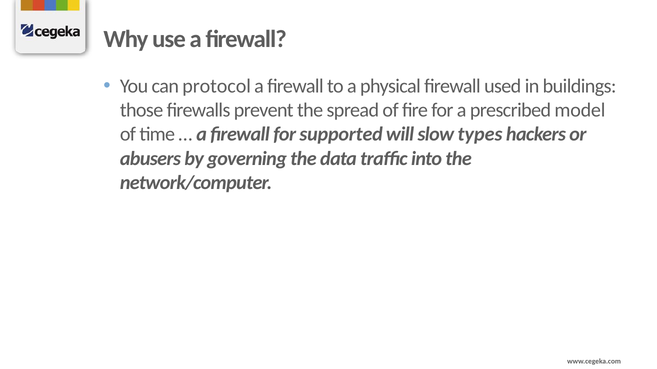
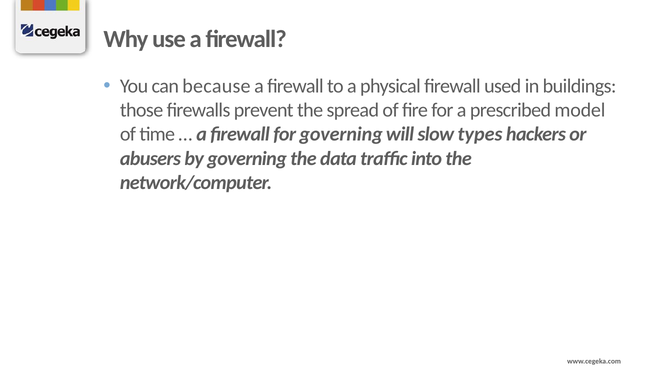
protocol: protocol -> because (216, 86)
for supported: supported -> governing (341, 135)
